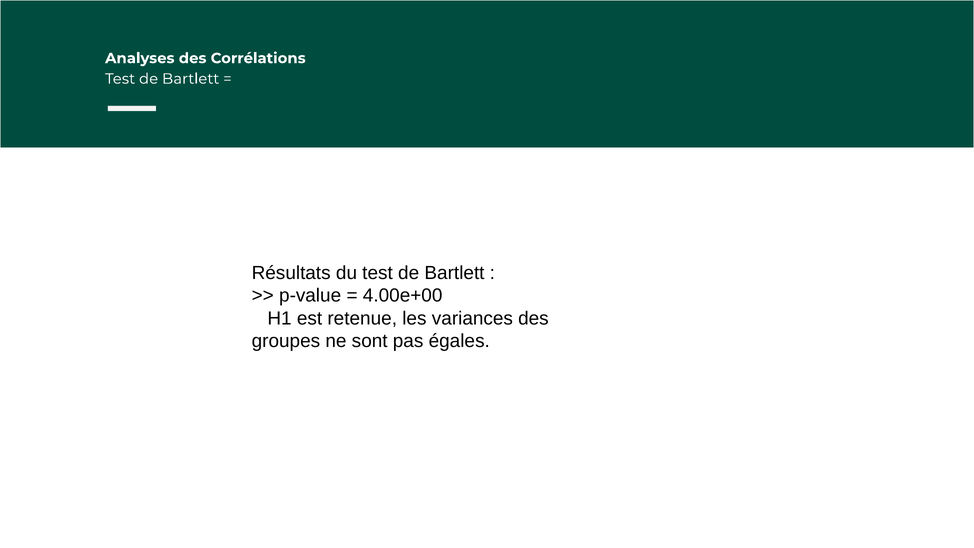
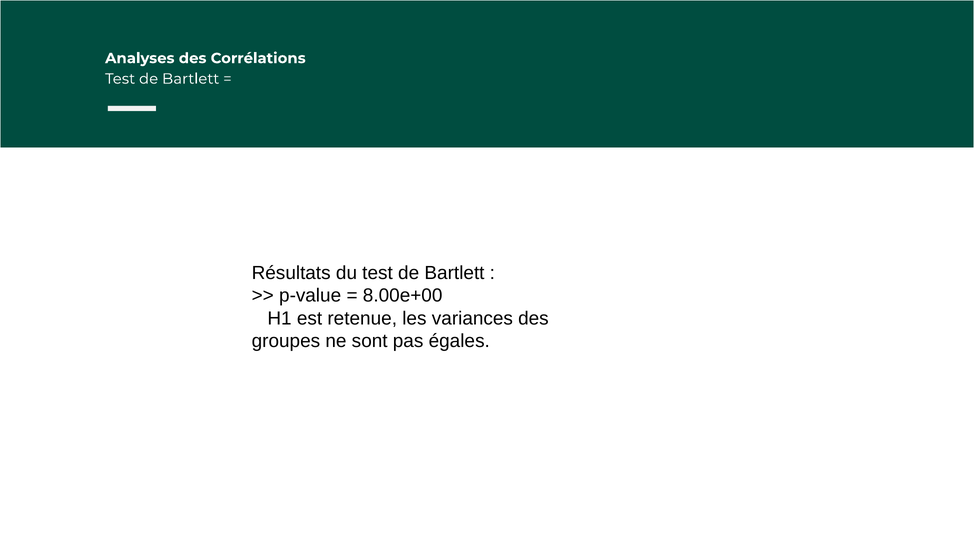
4.00e+00: 4.00e+00 -> 8.00e+00 (403, 296)
